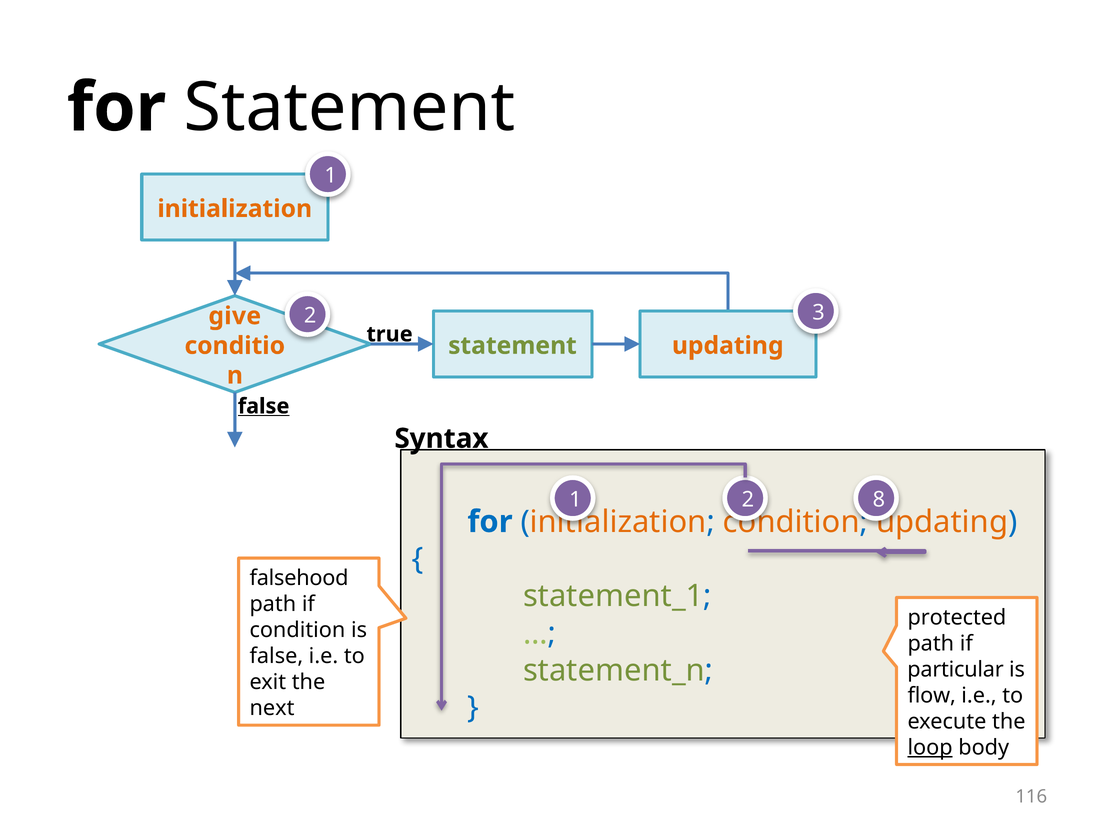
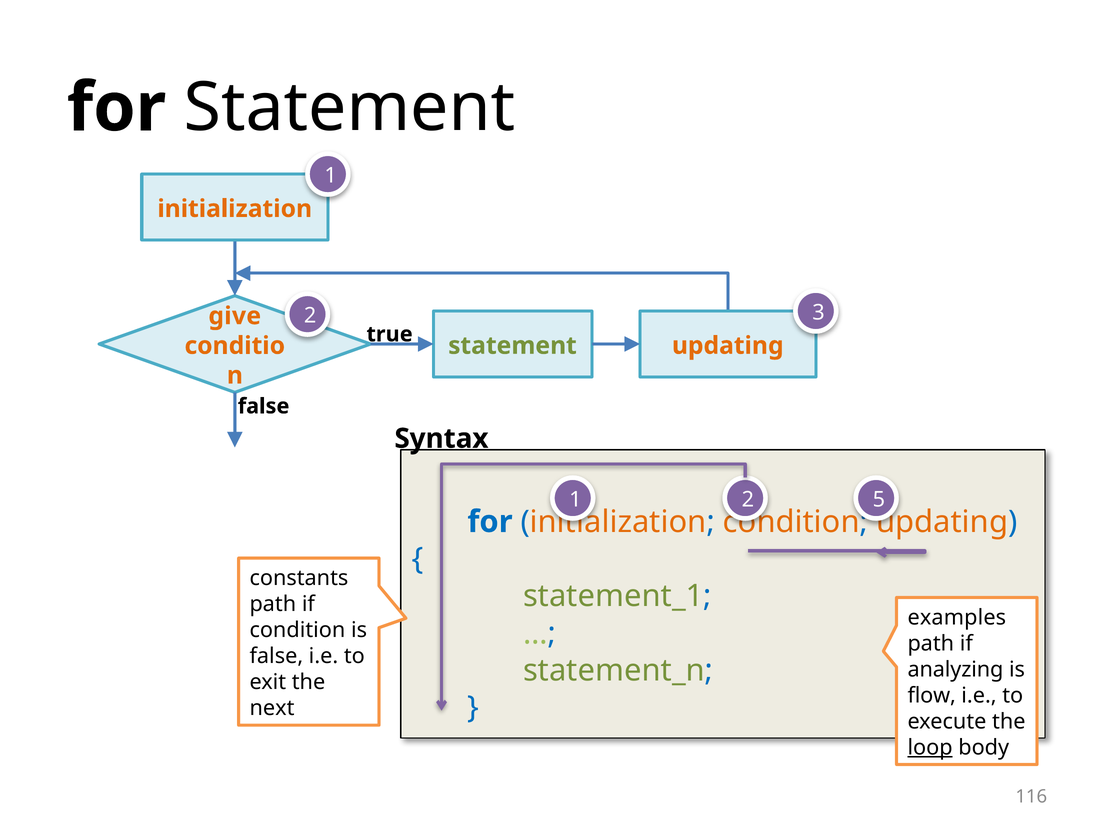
false underline: present -> none (264, 406)
8: 8 -> 5 (879, 499)
falsehood: falsehood -> constants (299, 578)
protected: protected -> examples (957, 617)
particular: particular -> analyzing (955, 669)
